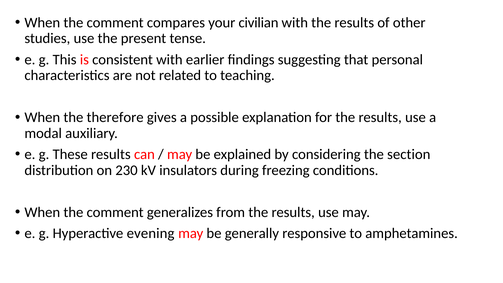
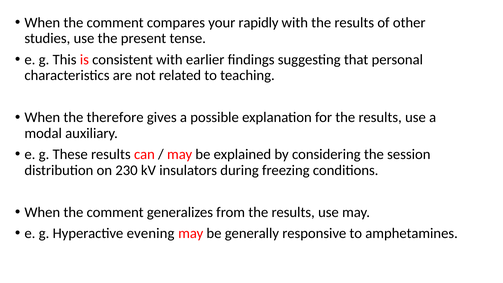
civilian: civilian -> rapidly (259, 23)
section: section -> session (409, 154)
